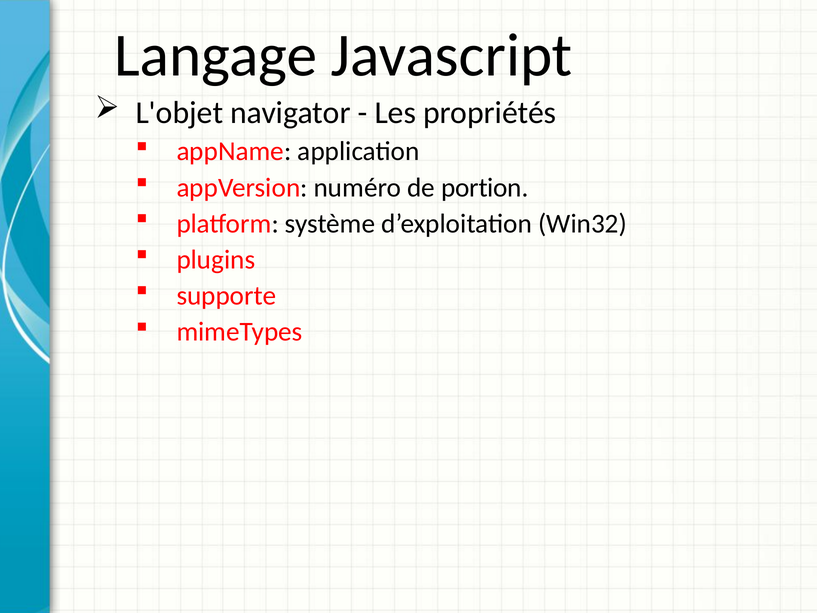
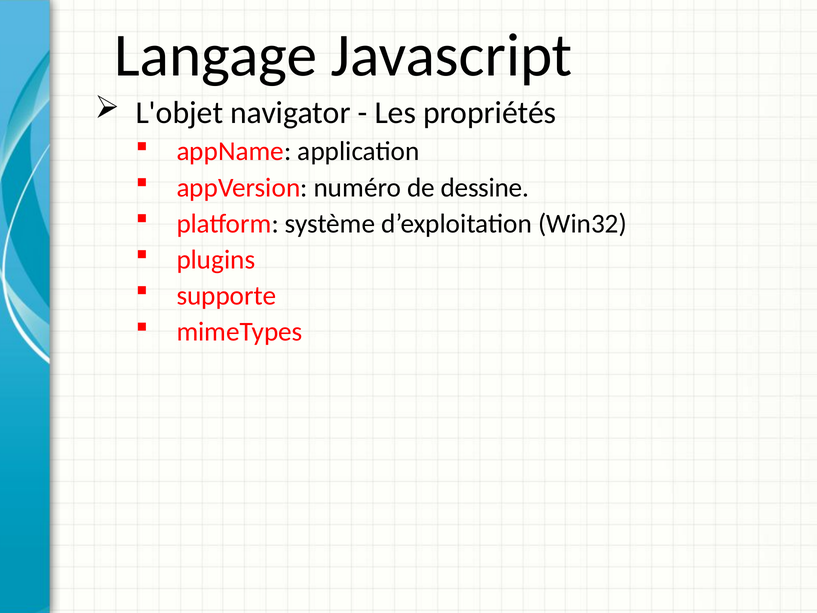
portion: portion -> dessine (485, 188)
